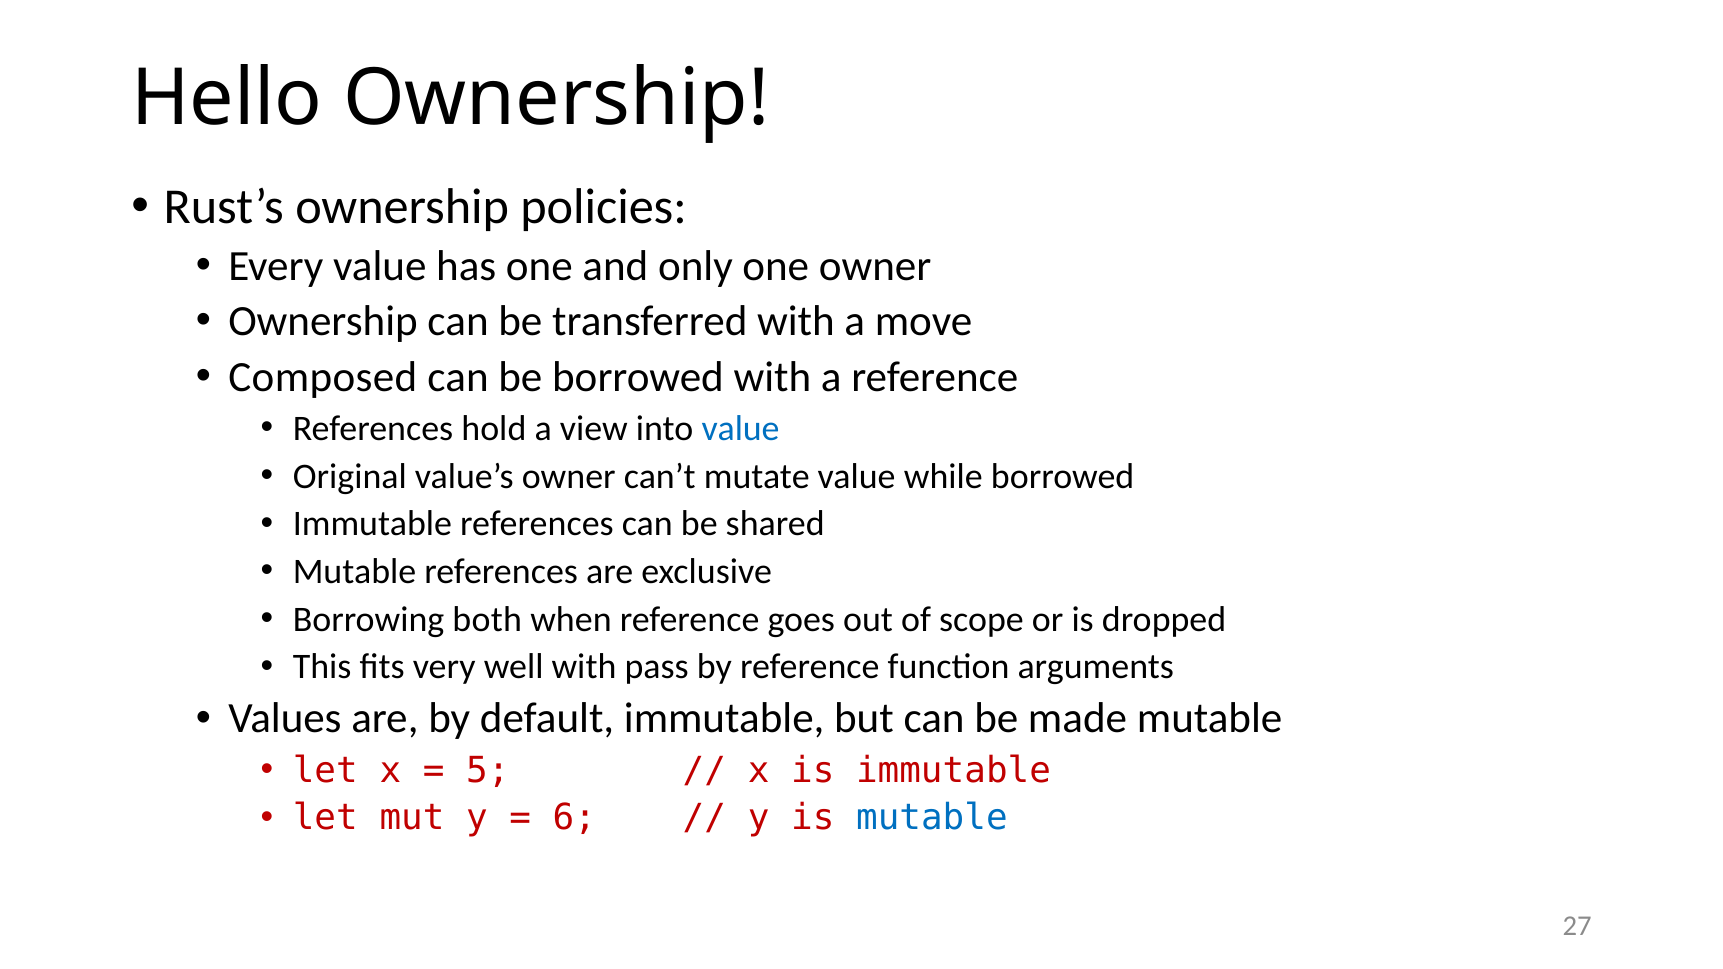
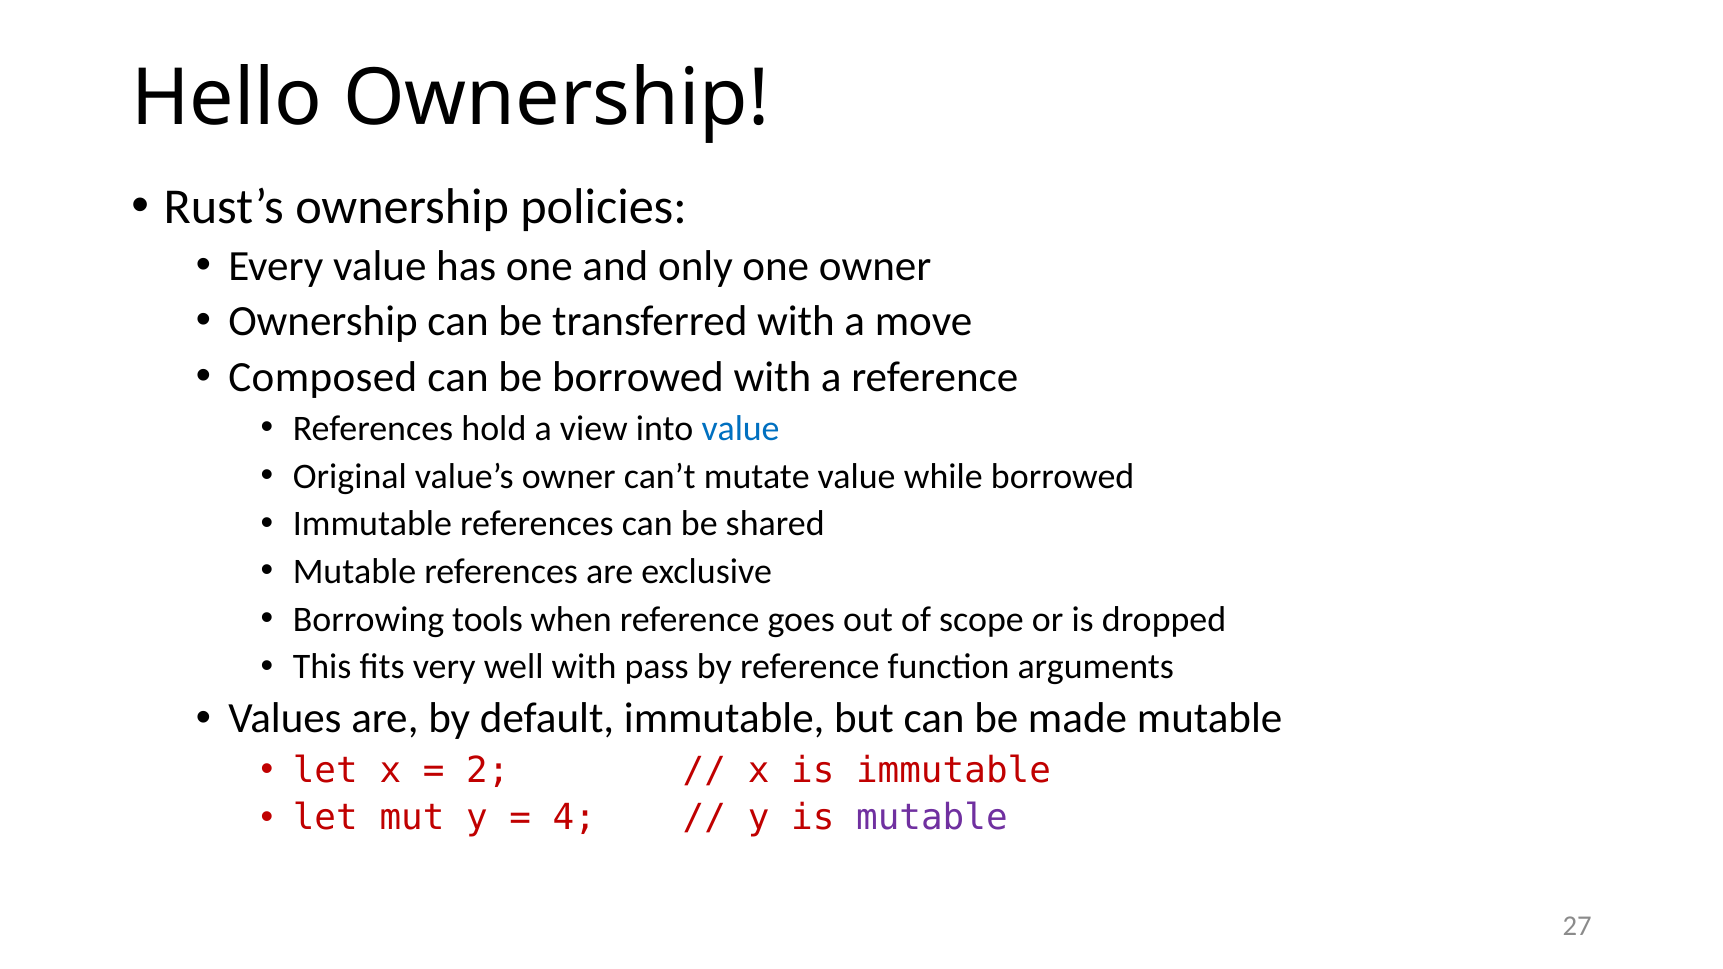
both: both -> tools (487, 619)
5: 5 -> 2 (488, 770)
6: 6 -> 4 (574, 818)
mutable colour: blue -> purple (932, 818)
